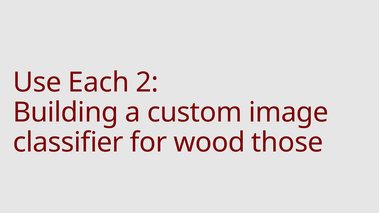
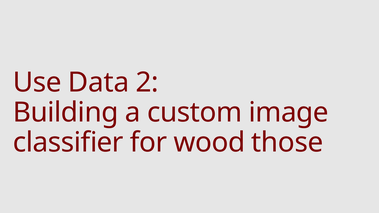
Each: Each -> Data (99, 82)
